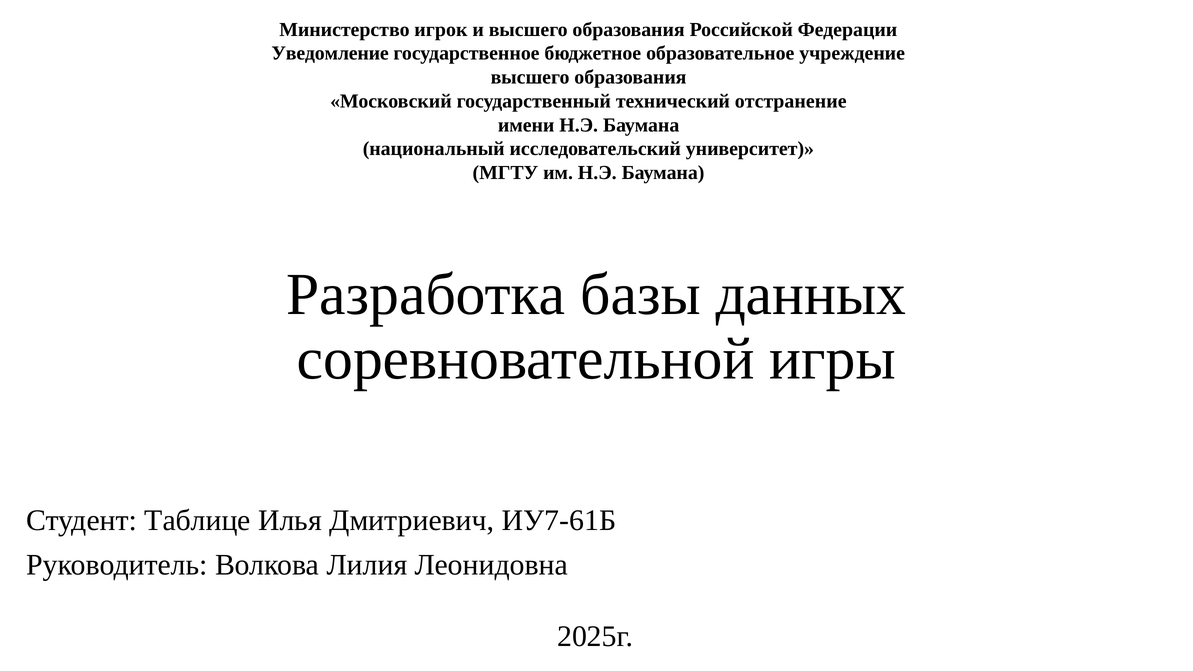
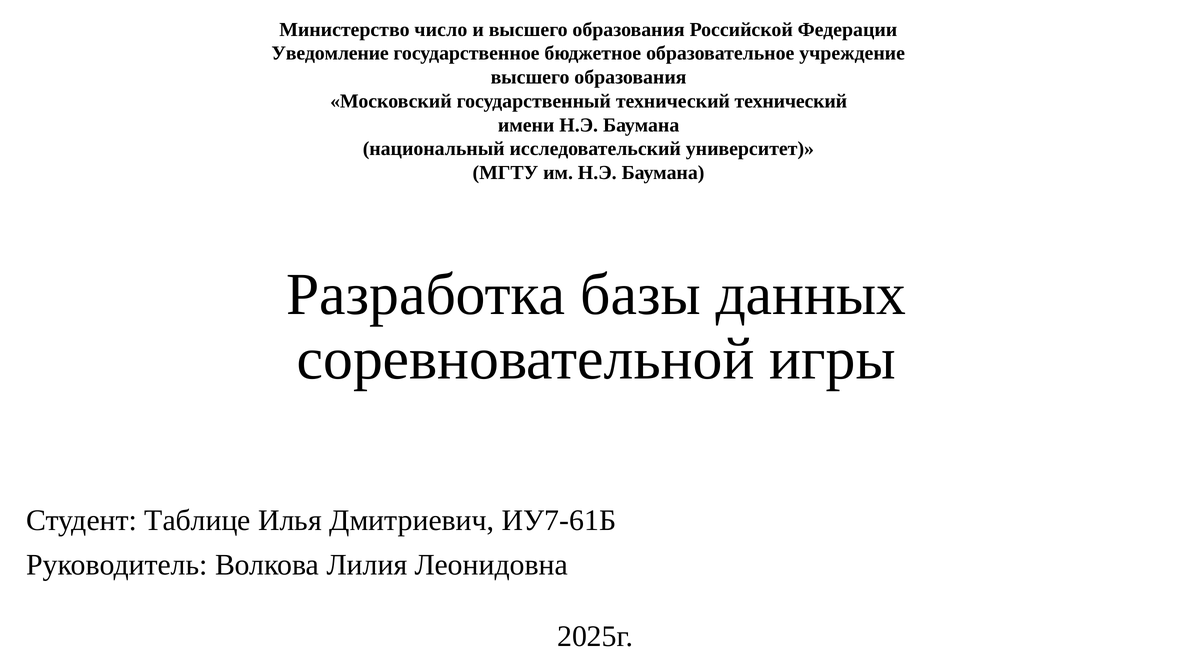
игрок: игрок -> число (441, 30)
технический отстранение: отстранение -> технический (791, 101)
